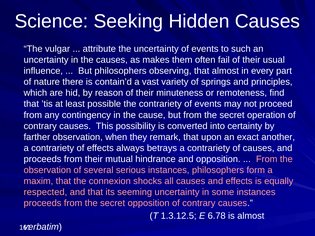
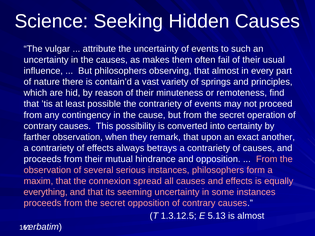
shocks: shocks -> spread (148, 181)
respected: respected -> everything (46, 192)
6.78: 6.78 -> 5.13 (217, 216)
